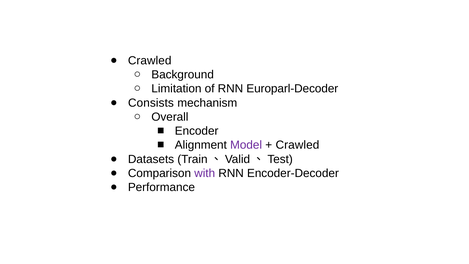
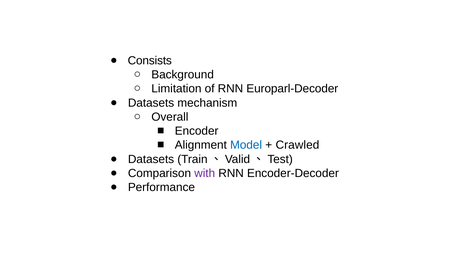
Crawled: Crawled -> Consists (150, 61)
Consists: Consists -> Datasets (151, 103)
Model colour: purple -> blue (246, 145)
